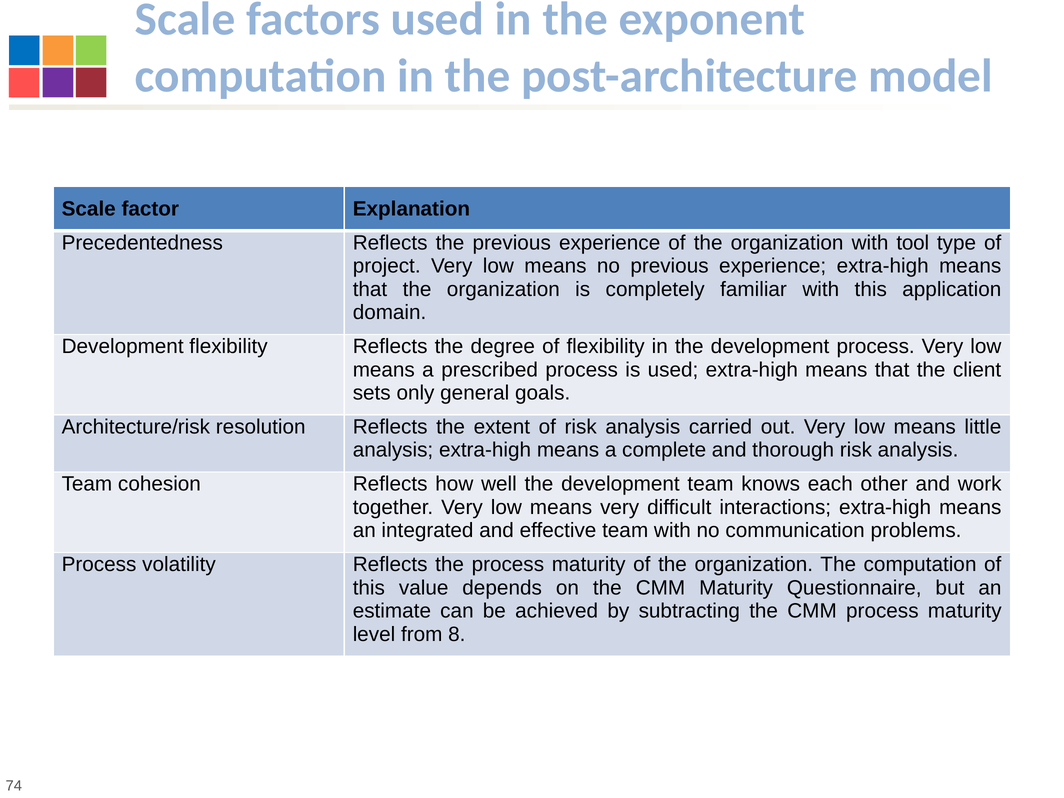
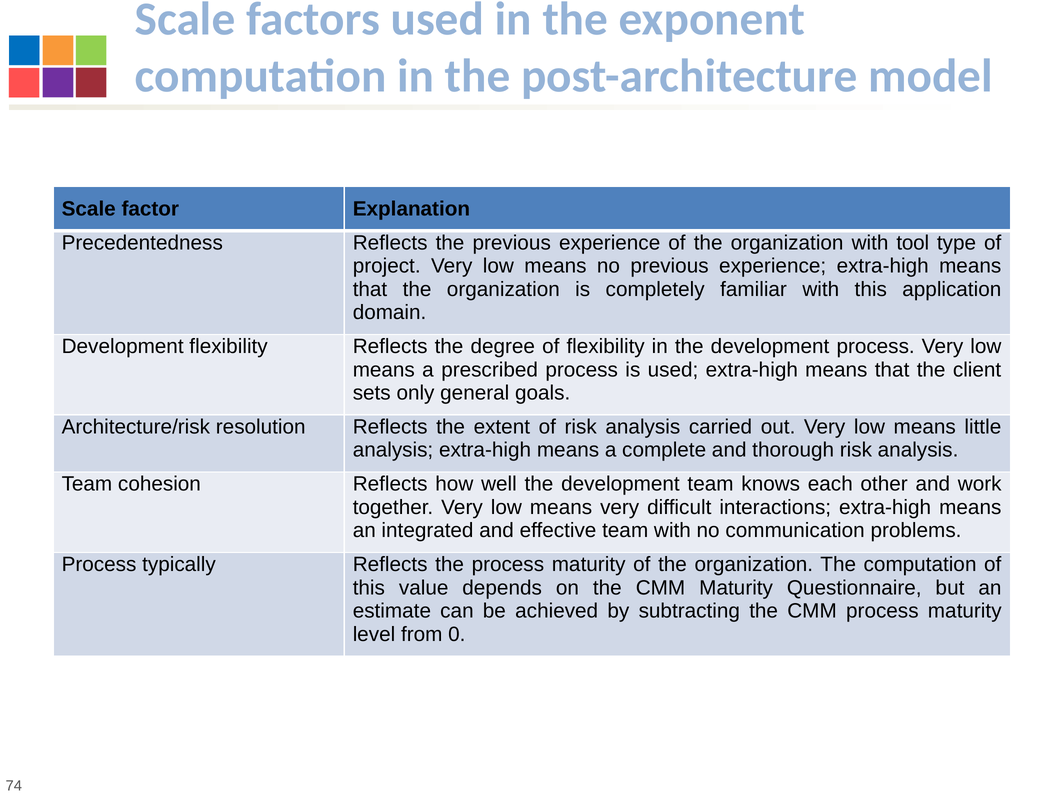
volatility: volatility -> typically (179, 564)
8: 8 -> 0 (457, 634)
